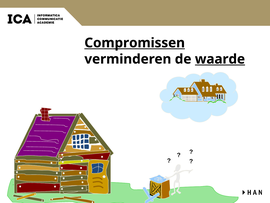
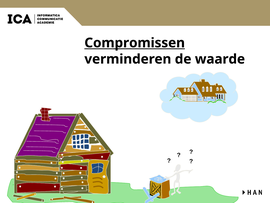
waarde underline: present -> none (220, 59)
